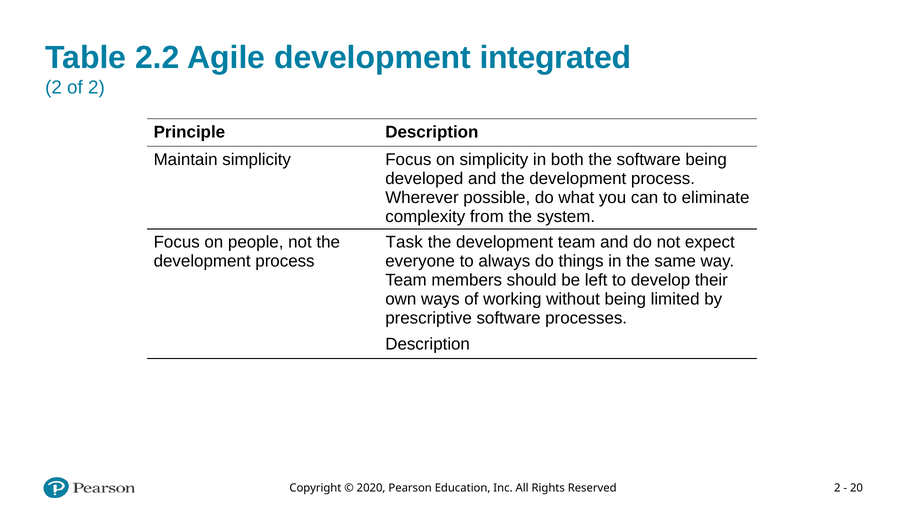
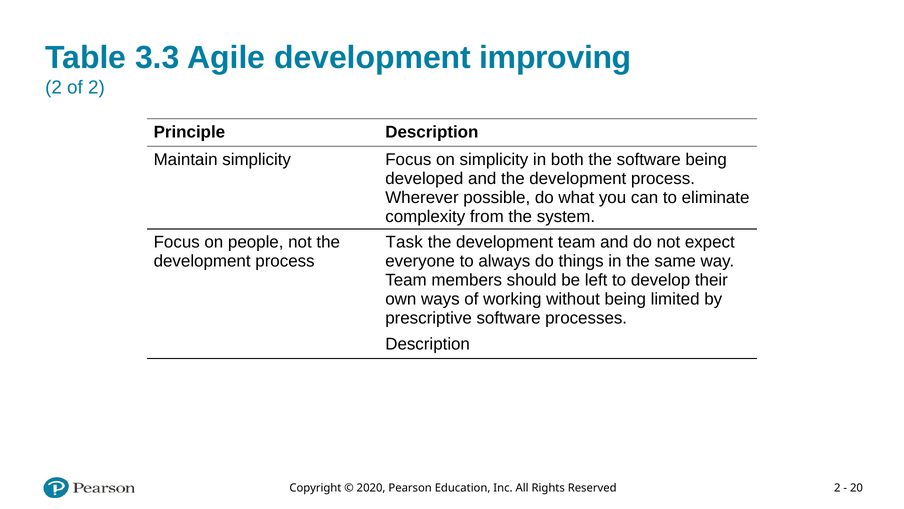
2.2: 2.2 -> 3.3 (157, 58)
integrated: integrated -> improving (555, 58)
